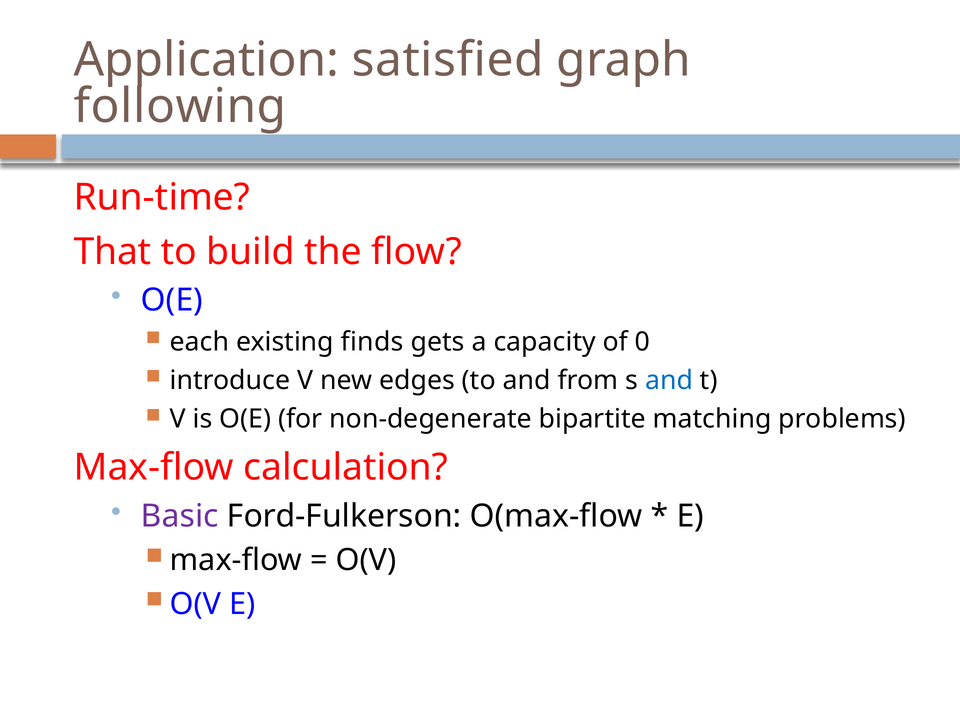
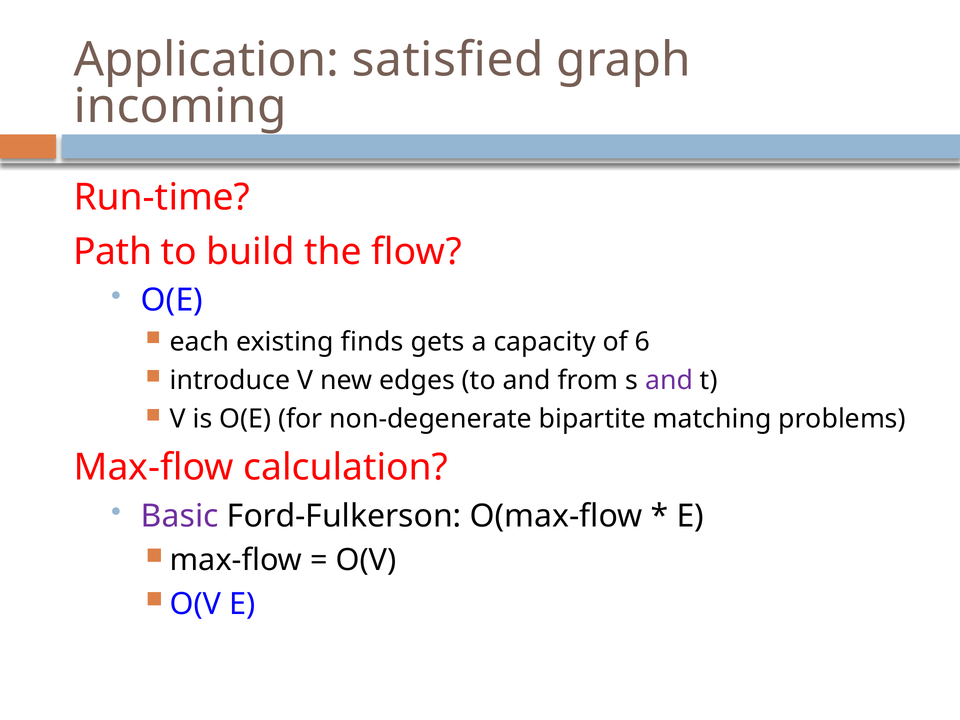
following: following -> incoming (180, 106)
That: That -> Path (113, 252)
0: 0 -> 6 (643, 342)
and colour: blue -> purple (669, 380)
